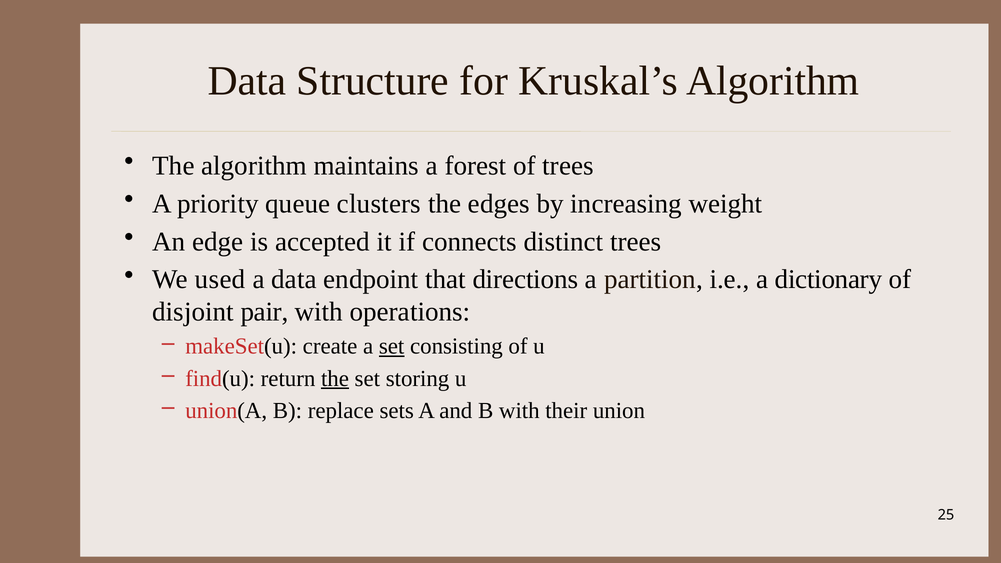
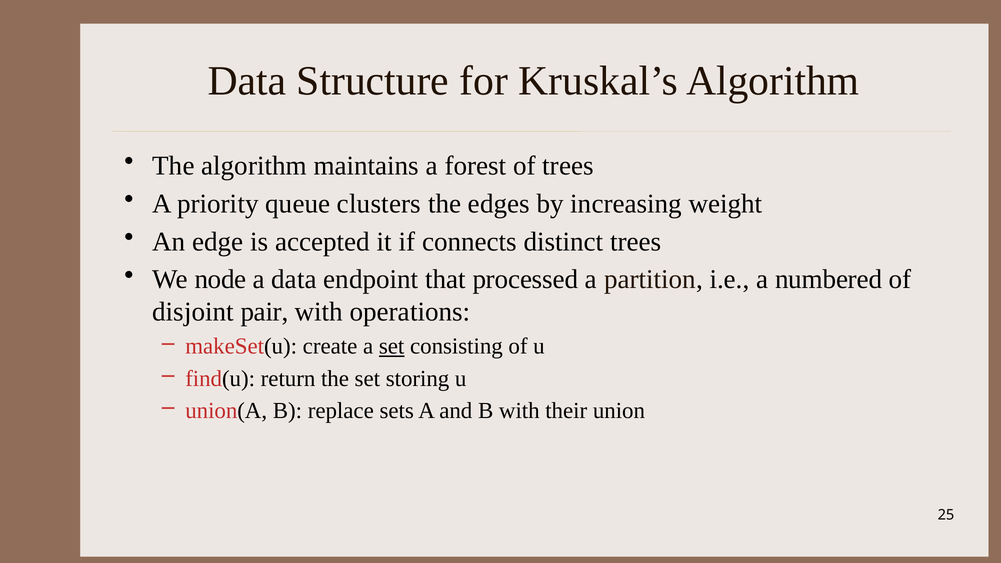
used: used -> node (220, 280)
directions: directions -> processed (525, 280)
dictionary: dictionary -> numbered (829, 280)
the underline: present -> none (335, 378)
